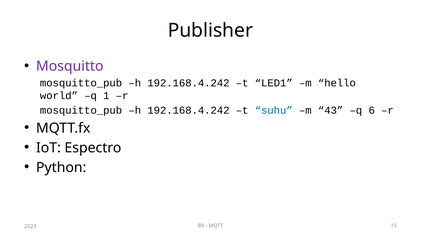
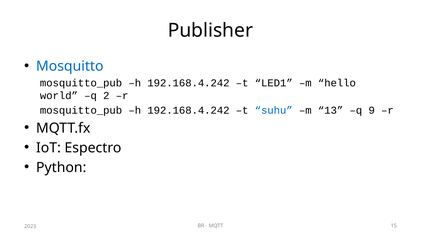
Mosquitto colour: purple -> blue (70, 66)
1: 1 -> 2 (106, 95)
43: 43 -> 13 (331, 110)
6: 6 -> 9 (372, 110)
